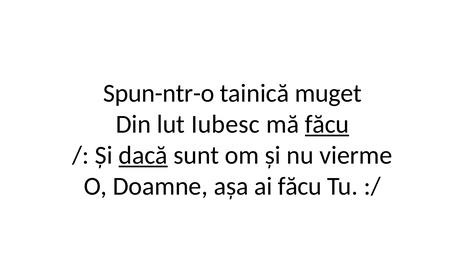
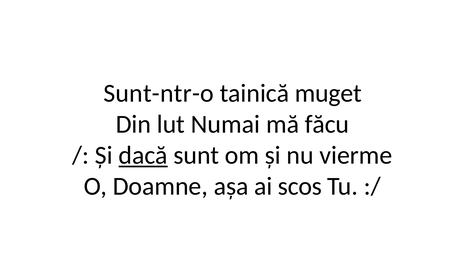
Spun-ntr-o: Spun-ntr-o -> Sunt-ntr-o (159, 93)
Iubesc: Iubesc -> Numai (225, 124)
făcu underline: present -> none (327, 124)
ai făcu: făcu -> scos (300, 186)
